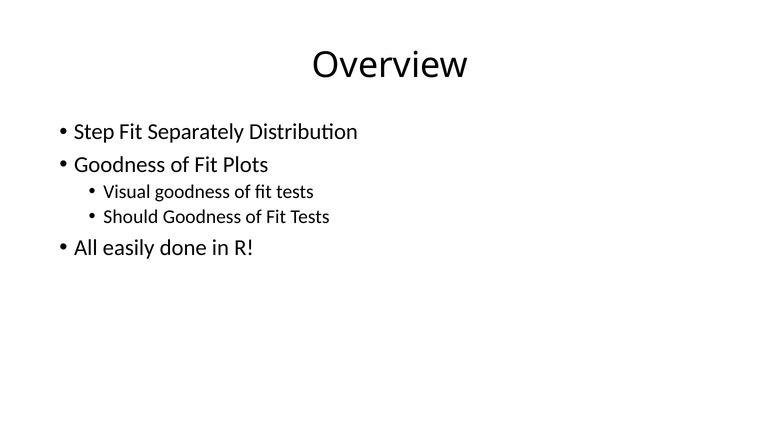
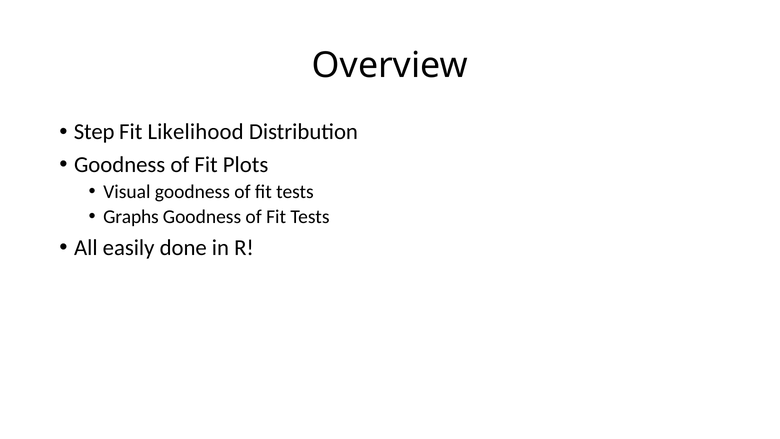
Separately: Separately -> Likelihood (196, 132)
Should: Should -> Graphs (131, 217)
